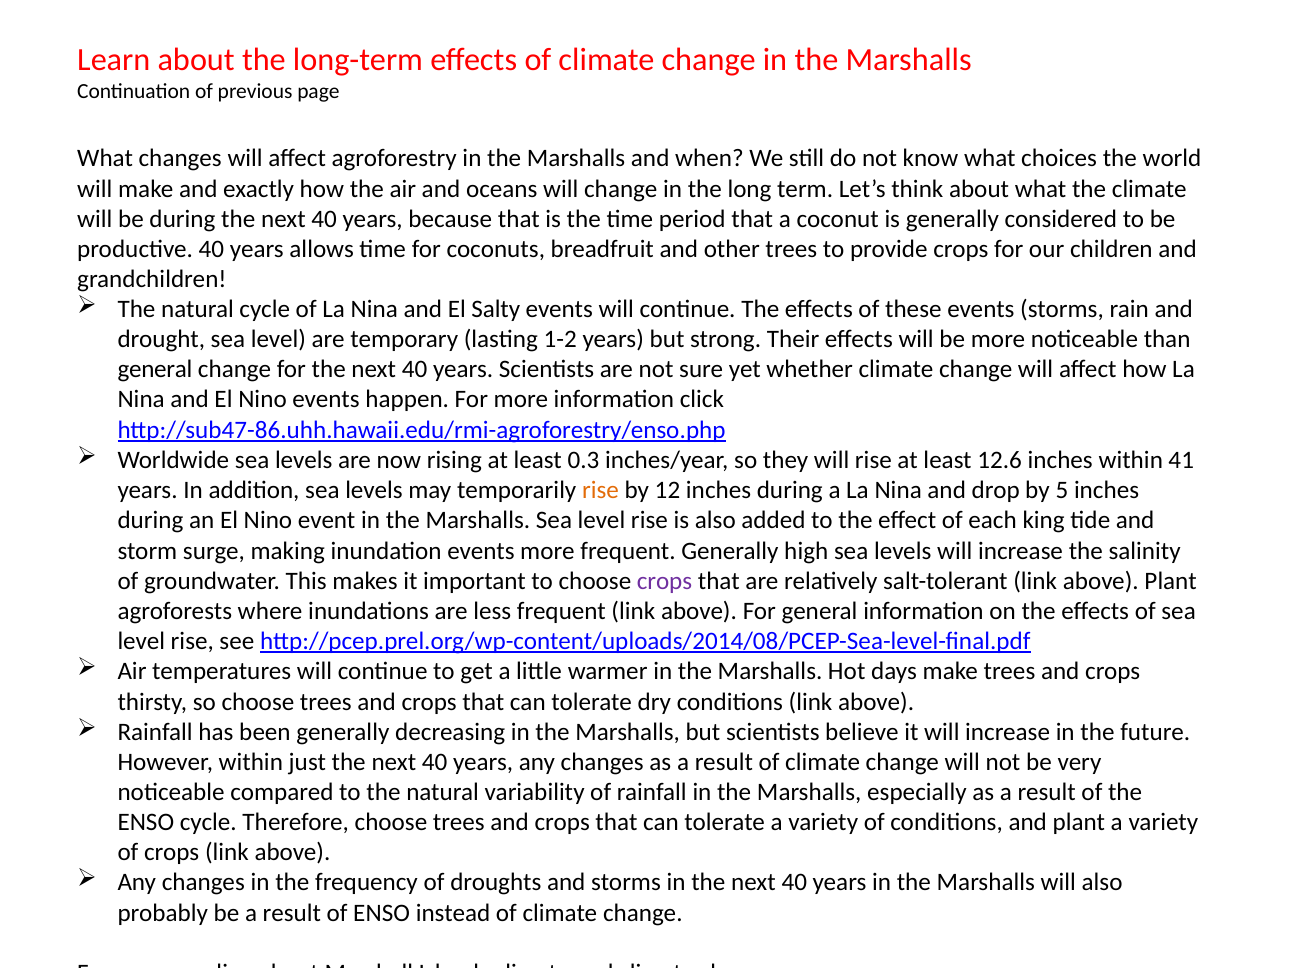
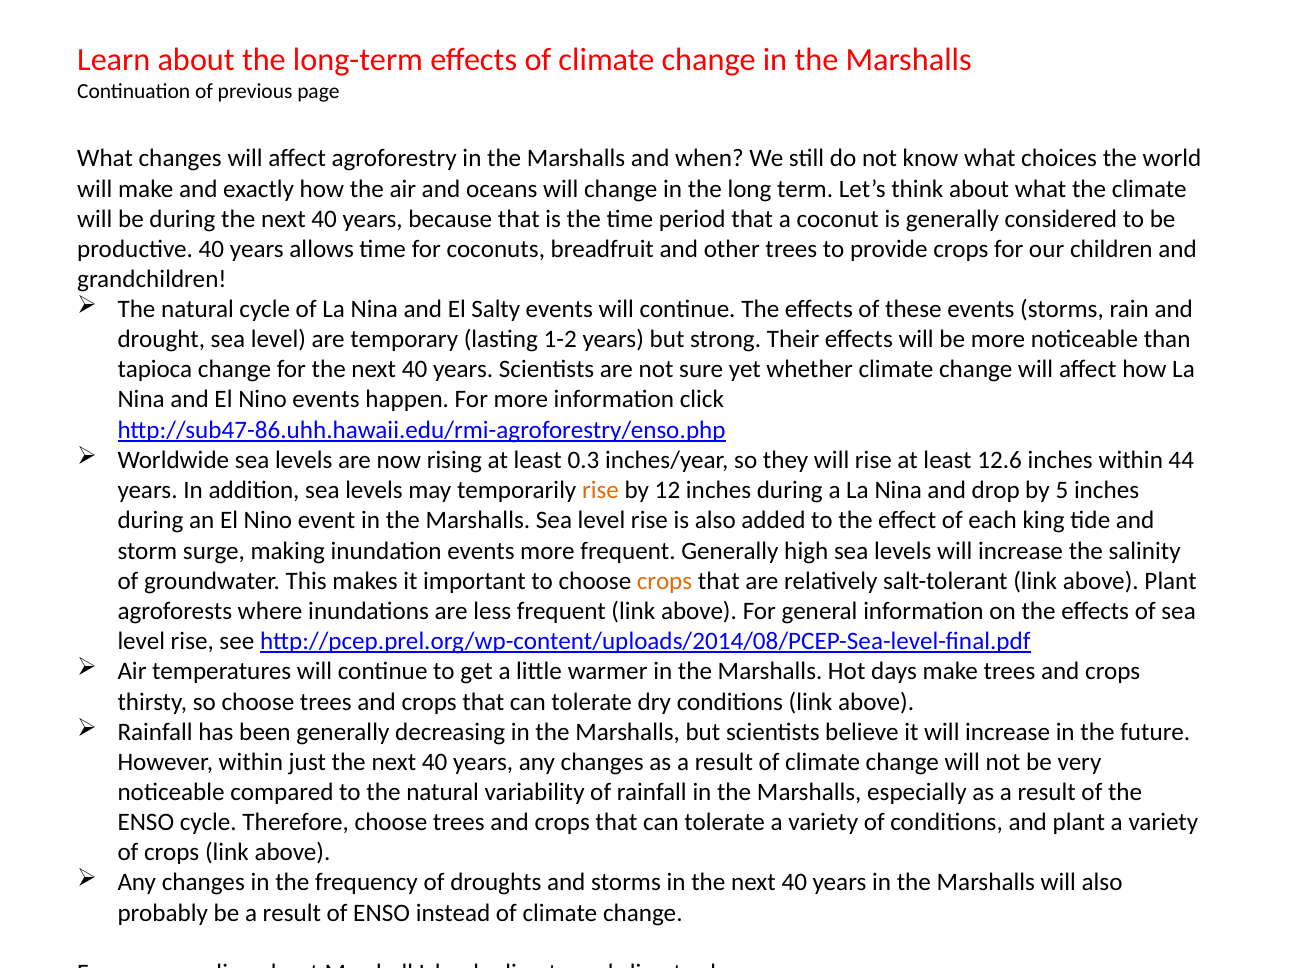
general: general -> tapioca (155, 370)
41: 41 -> 44 (1181, 460)
crops colour: purple -> orange (665, 581)
